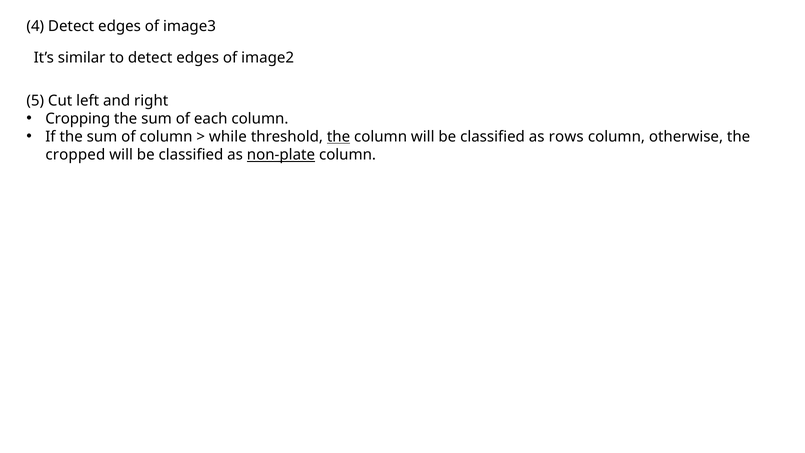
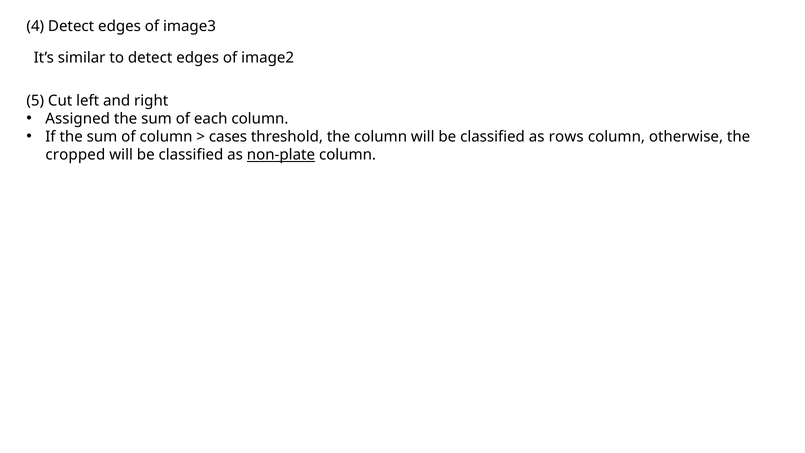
Cropping: Cropping -> Assigned (78, 119)
while: while -> cases (228, 137)
the underline: present -> none (339, 137)
